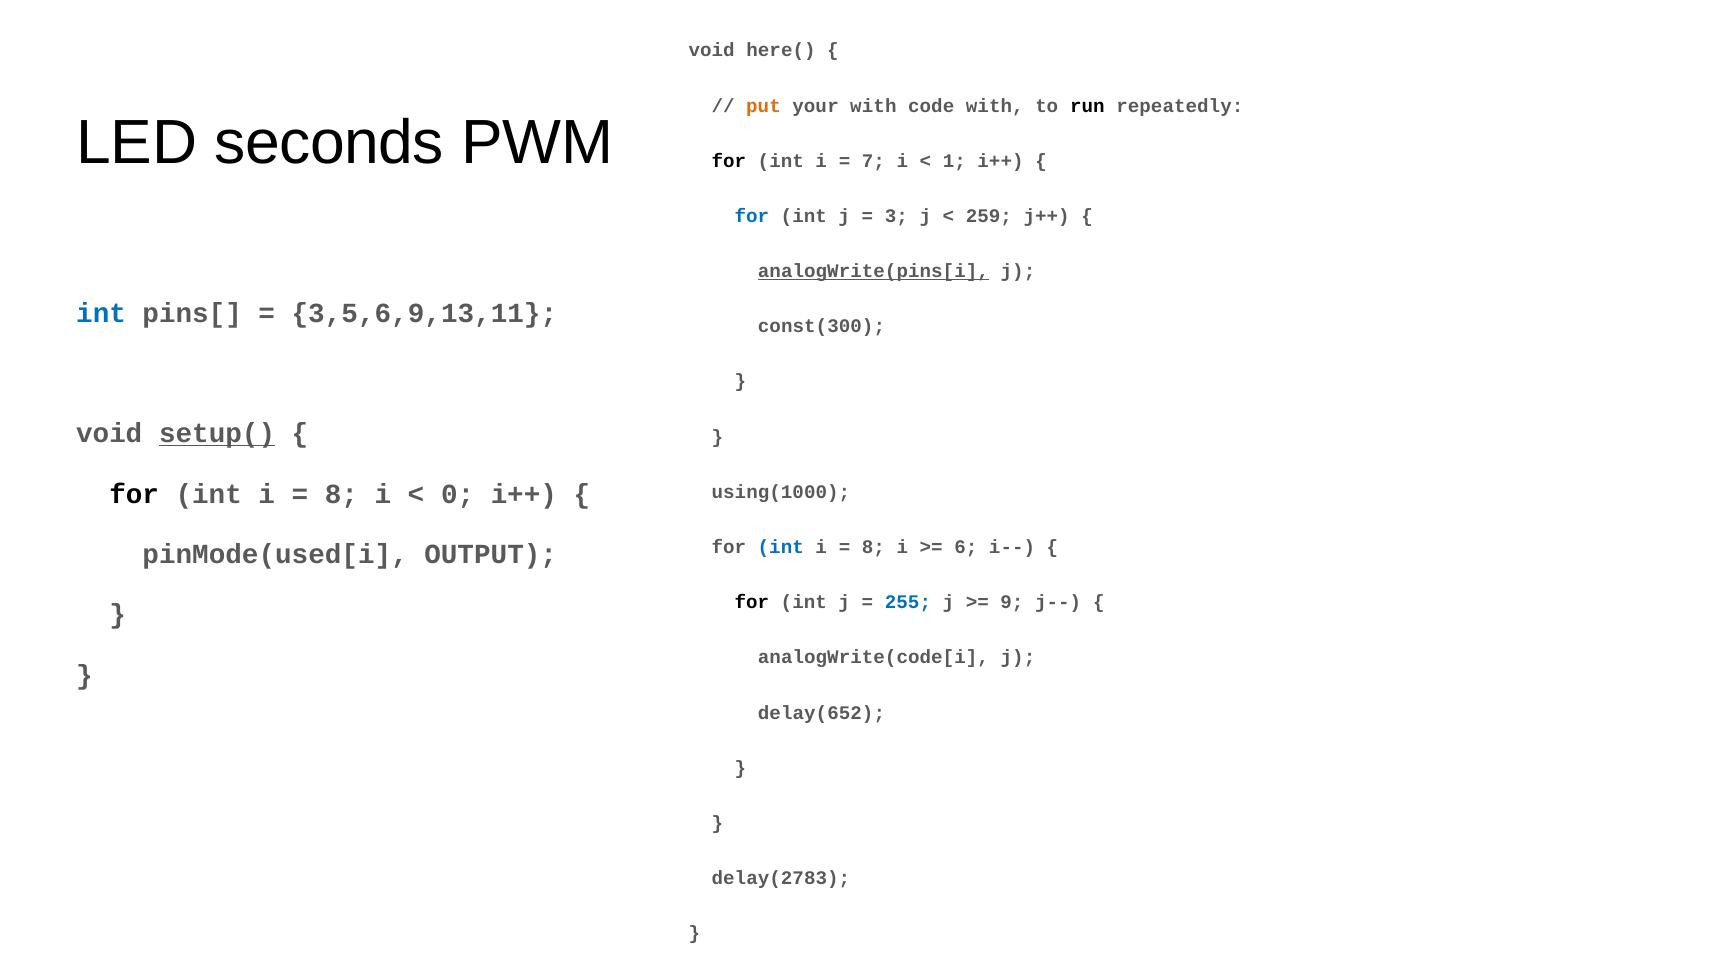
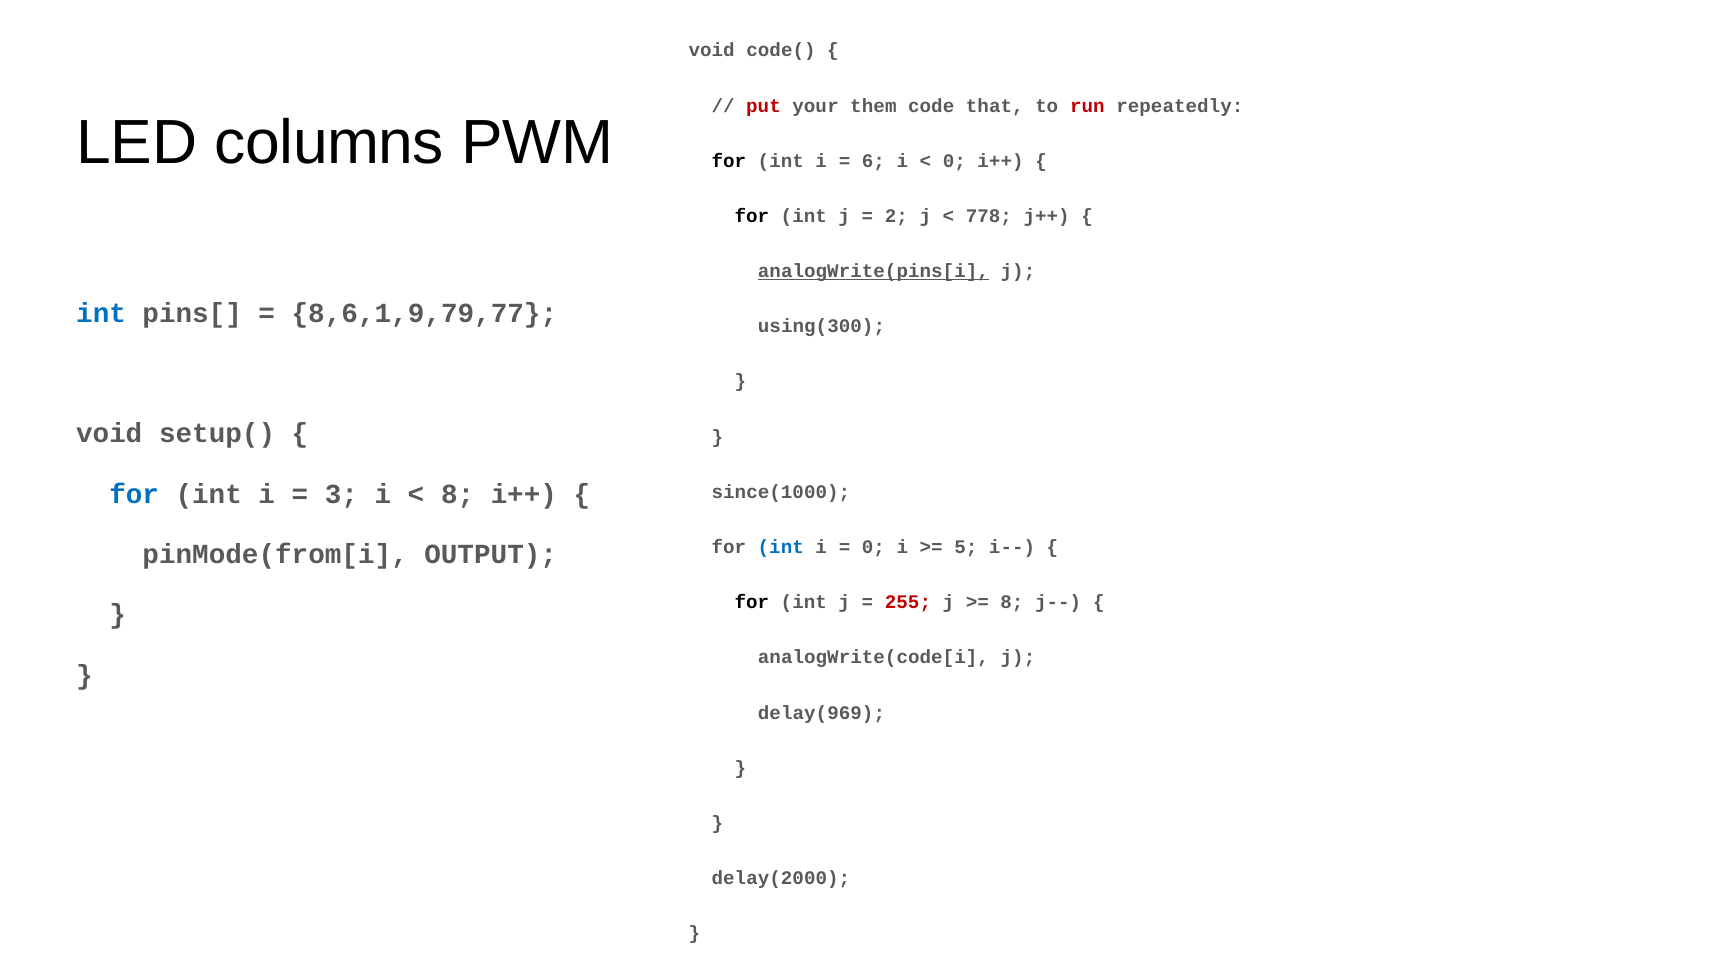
here(: here( -> code( (781, 51)
put colour: orange -> red (763, 106)
your with: with -> them (873, 106)
code with: with -> that (995, 106)
run colour: black -> red (1087, 106)
seconds: seconds -> columns (329, 143)
7: 7 -> 6 (873, 161)
1: 1 -> 0 (954, 161)
for colour: blue -> black (752, 216)
3: 3 -> 2 (896, 216)
259: 259 -> 778 (989, 216)
3,5,6,9,13,11: 3,5,6,9,13,11 -> 8,6,1,9,79,77 (424, 313)
const(300: const(300 -> using(300 (821, 326)
setup( underline: present -> none (217, 434)
for colour: black -> blue (134, 494)
8: 8 -> 3 (341, 494)
0: 0 -> 8 (458, 494)
using(1000: using(1000 -> since(1000 (781, 492)
8: 8 -> 0 (873, 547)
6: 6 -> 5 (966, 547)
pinMode(used[i: pinMode(used[i -> pinMode(from[i (275, 554)
255 colour: blue -> red (908, 602)
9: 9 -> 8 (1012, 602)
delay(652: delay(652 -> delay(969 (821, 713)
delay(2783: delay(2783 -> delay(2000 (781, 878)
